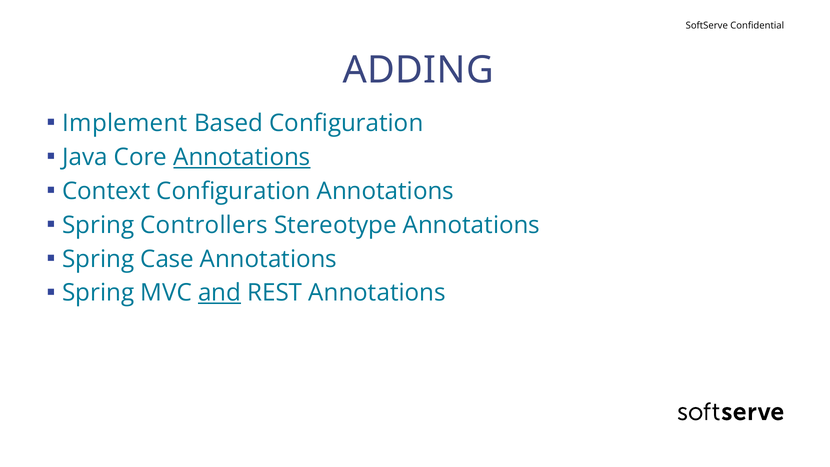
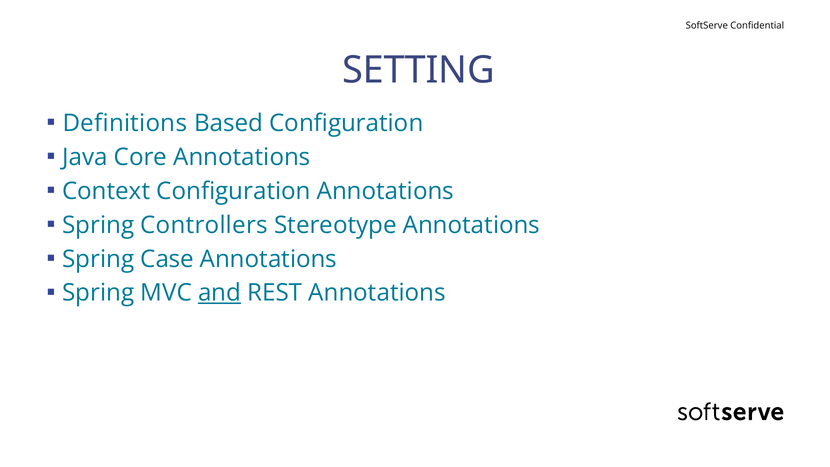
ADDING: ADDING -> SETTING (418, 70)
Implement: Implement -> Definitions (125, 123)
Annotations underline: present -> none (242, 157)
